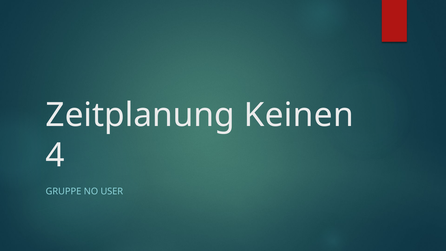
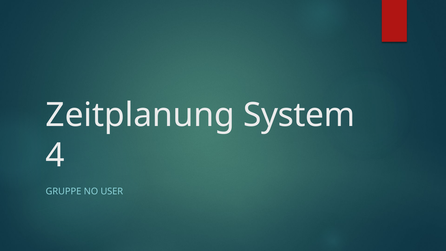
Keinen: Keinen -> System (299, 115)
